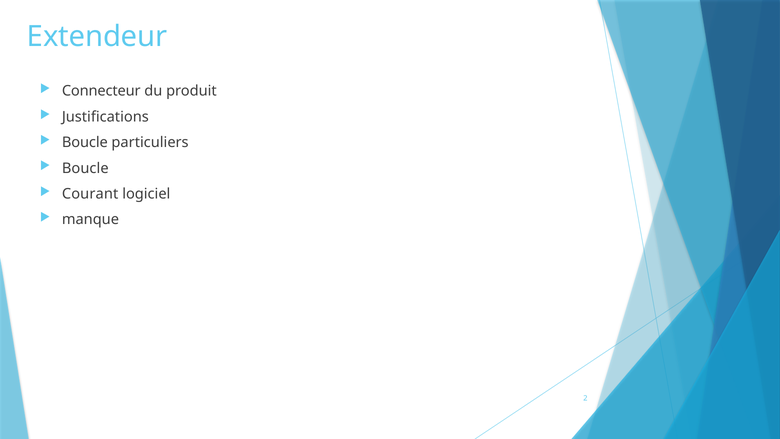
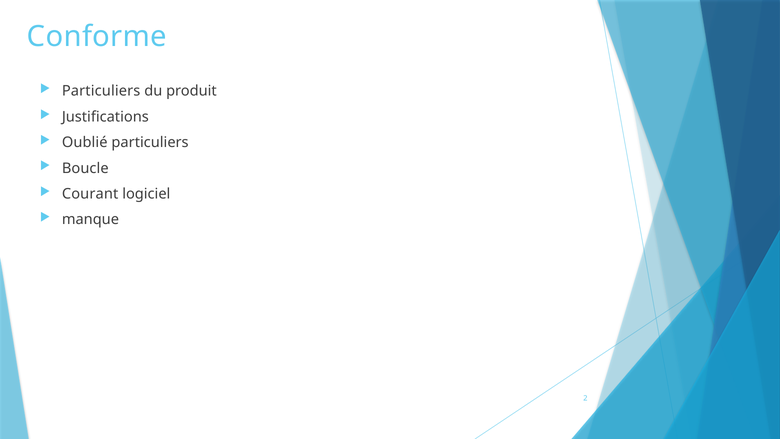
Extendeur: Extendeur -> Conforme (97, 37)
Connecteur: Connecteur -> Particuliers (101, 91)
Boucle: Boucle -> Oublié (85, 142)
